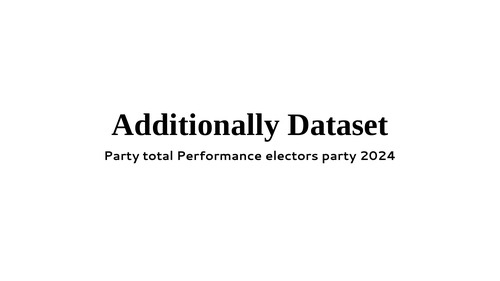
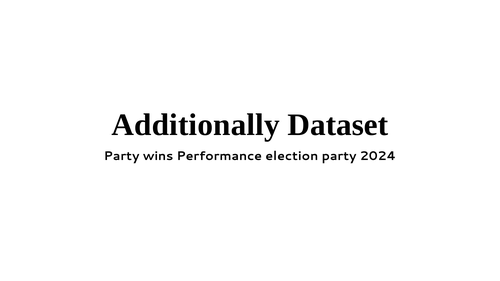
total: total -> wins (158, 156)
electors: electors -> election (292, 156)
